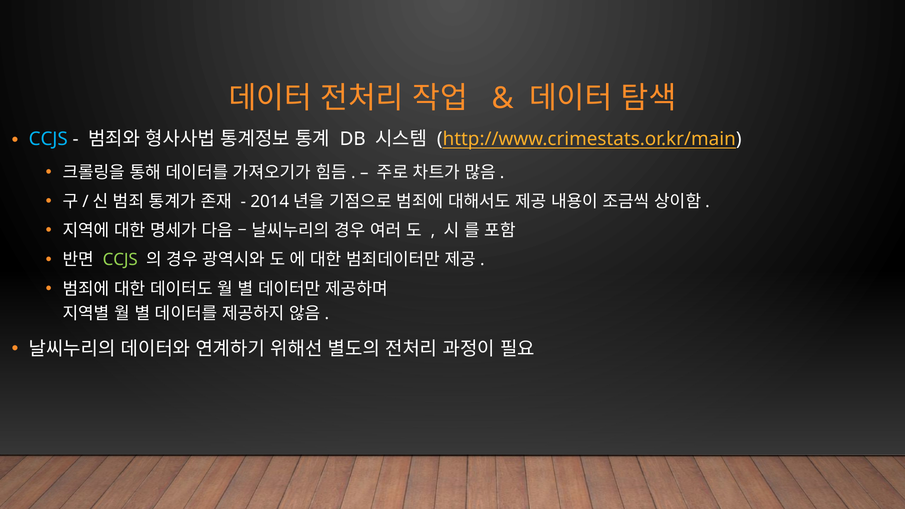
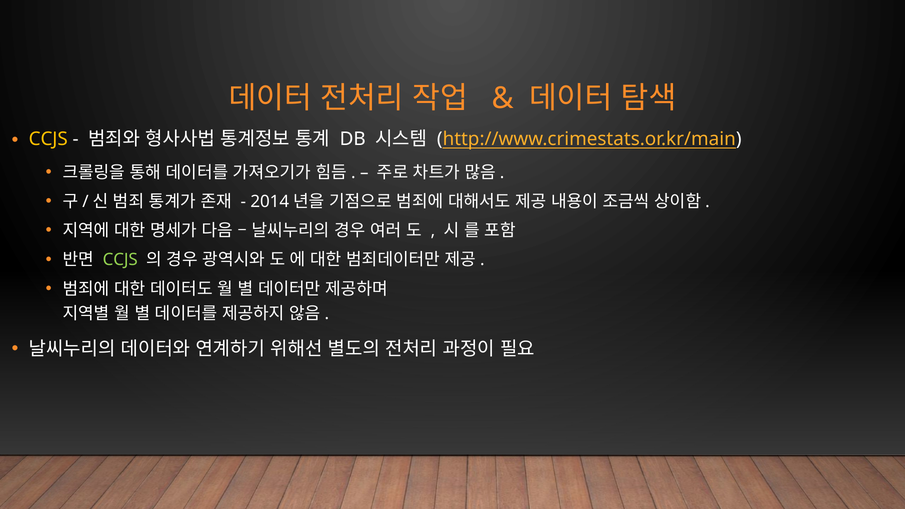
CCJS colour: light blue -> yellow (48, 139)
